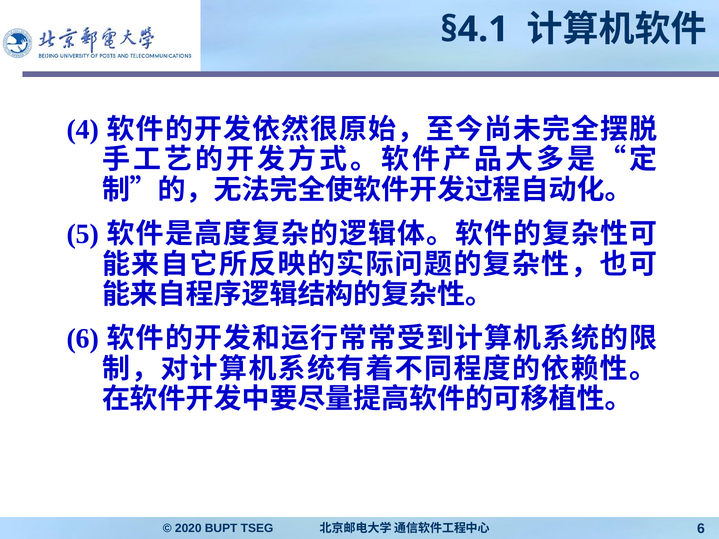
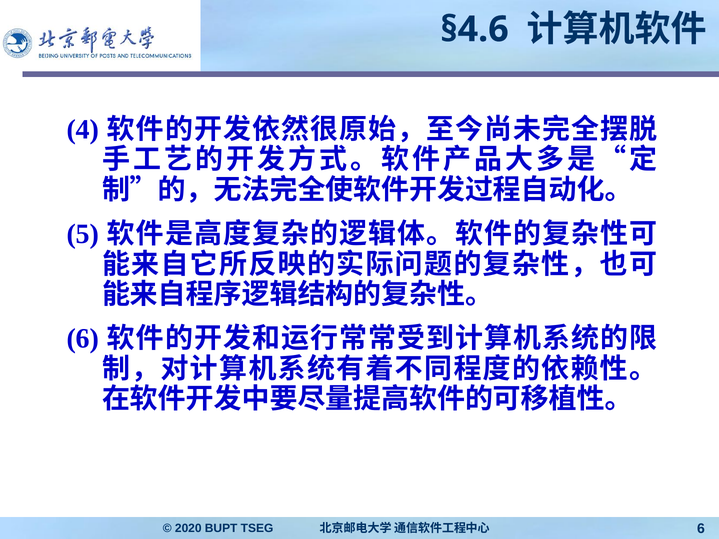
§4.1: §4.1 -> §4.6 (474, 29)
